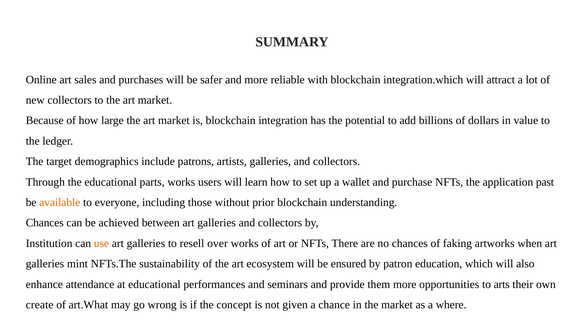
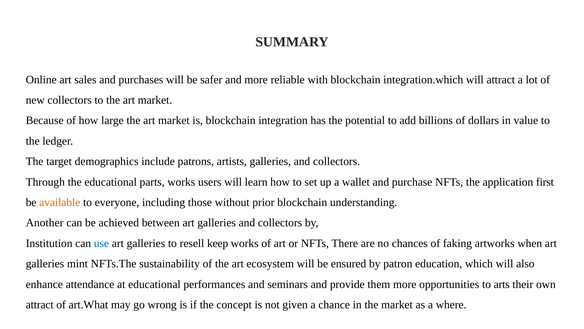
past: past -> first (545, 182)
Chances: Chances -> Another (45, 223)
use colour: orange -> blue (101, 243)
over: over -> keep (218, 243)
create: create -> attract (40, 304)
